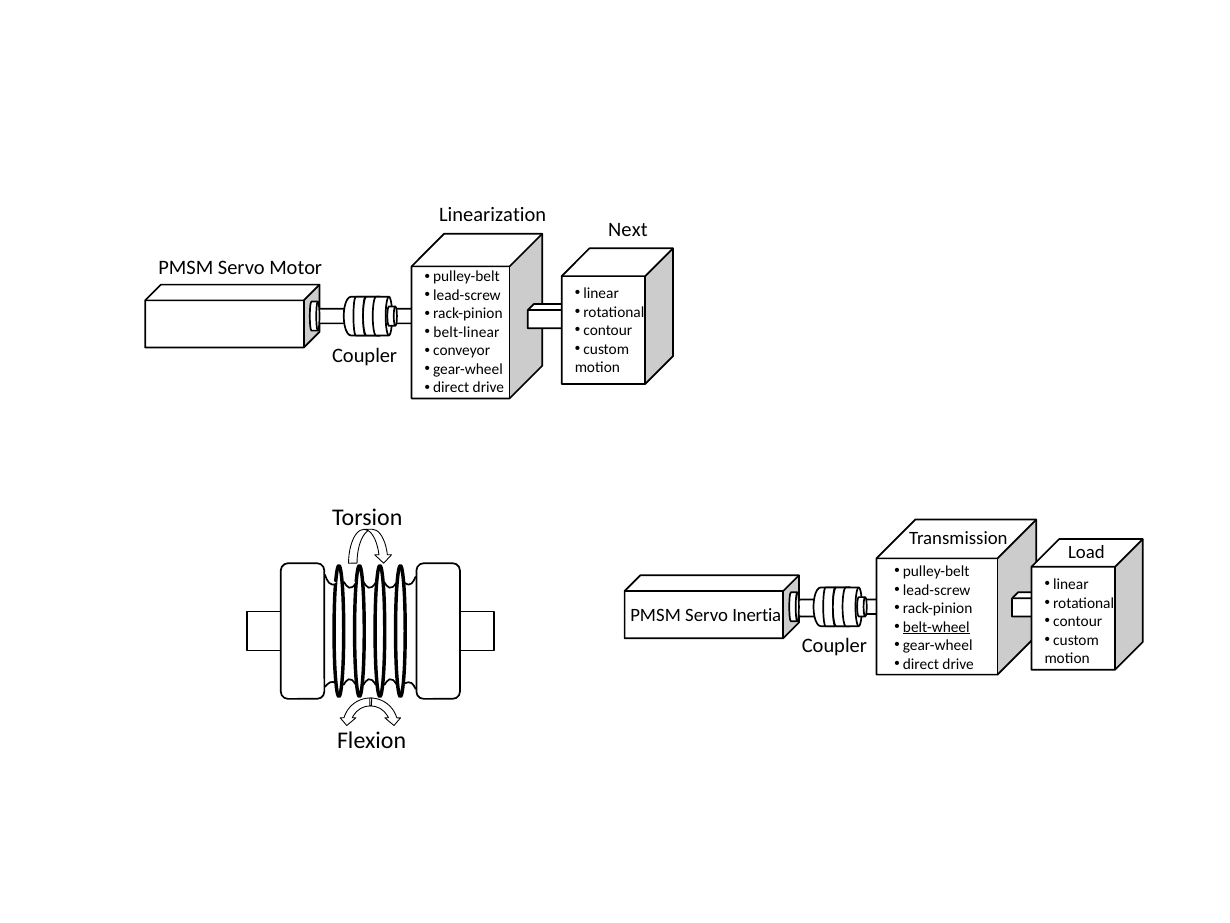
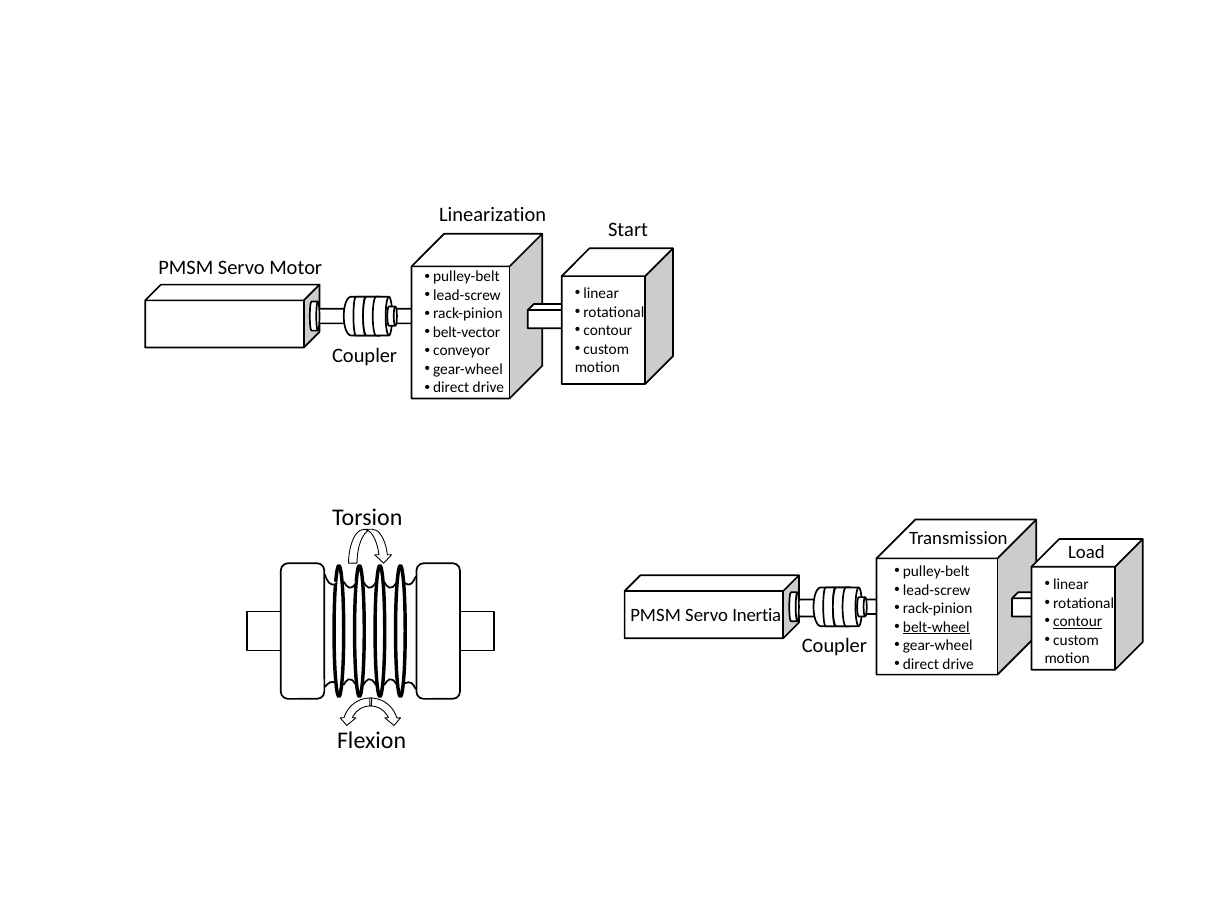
Next: Next -> Start (628, 229)
belt-linear: belt-linear -> belt-vector (467, 332)
contour underline: none -> present (1078, 621)
